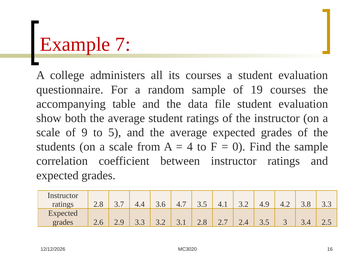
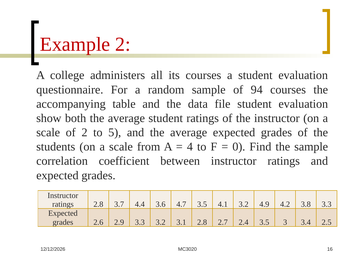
Example 7: 7 -> 2 (123, 44)
19: 19 -> 94 (257, 89)
of 9: 9 -> 2 (84, 132)
